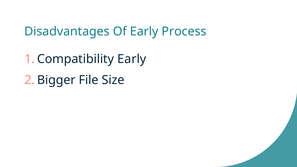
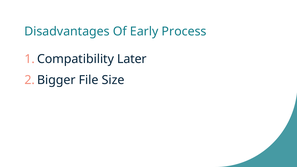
Early: Early -> Later (132, 59)
